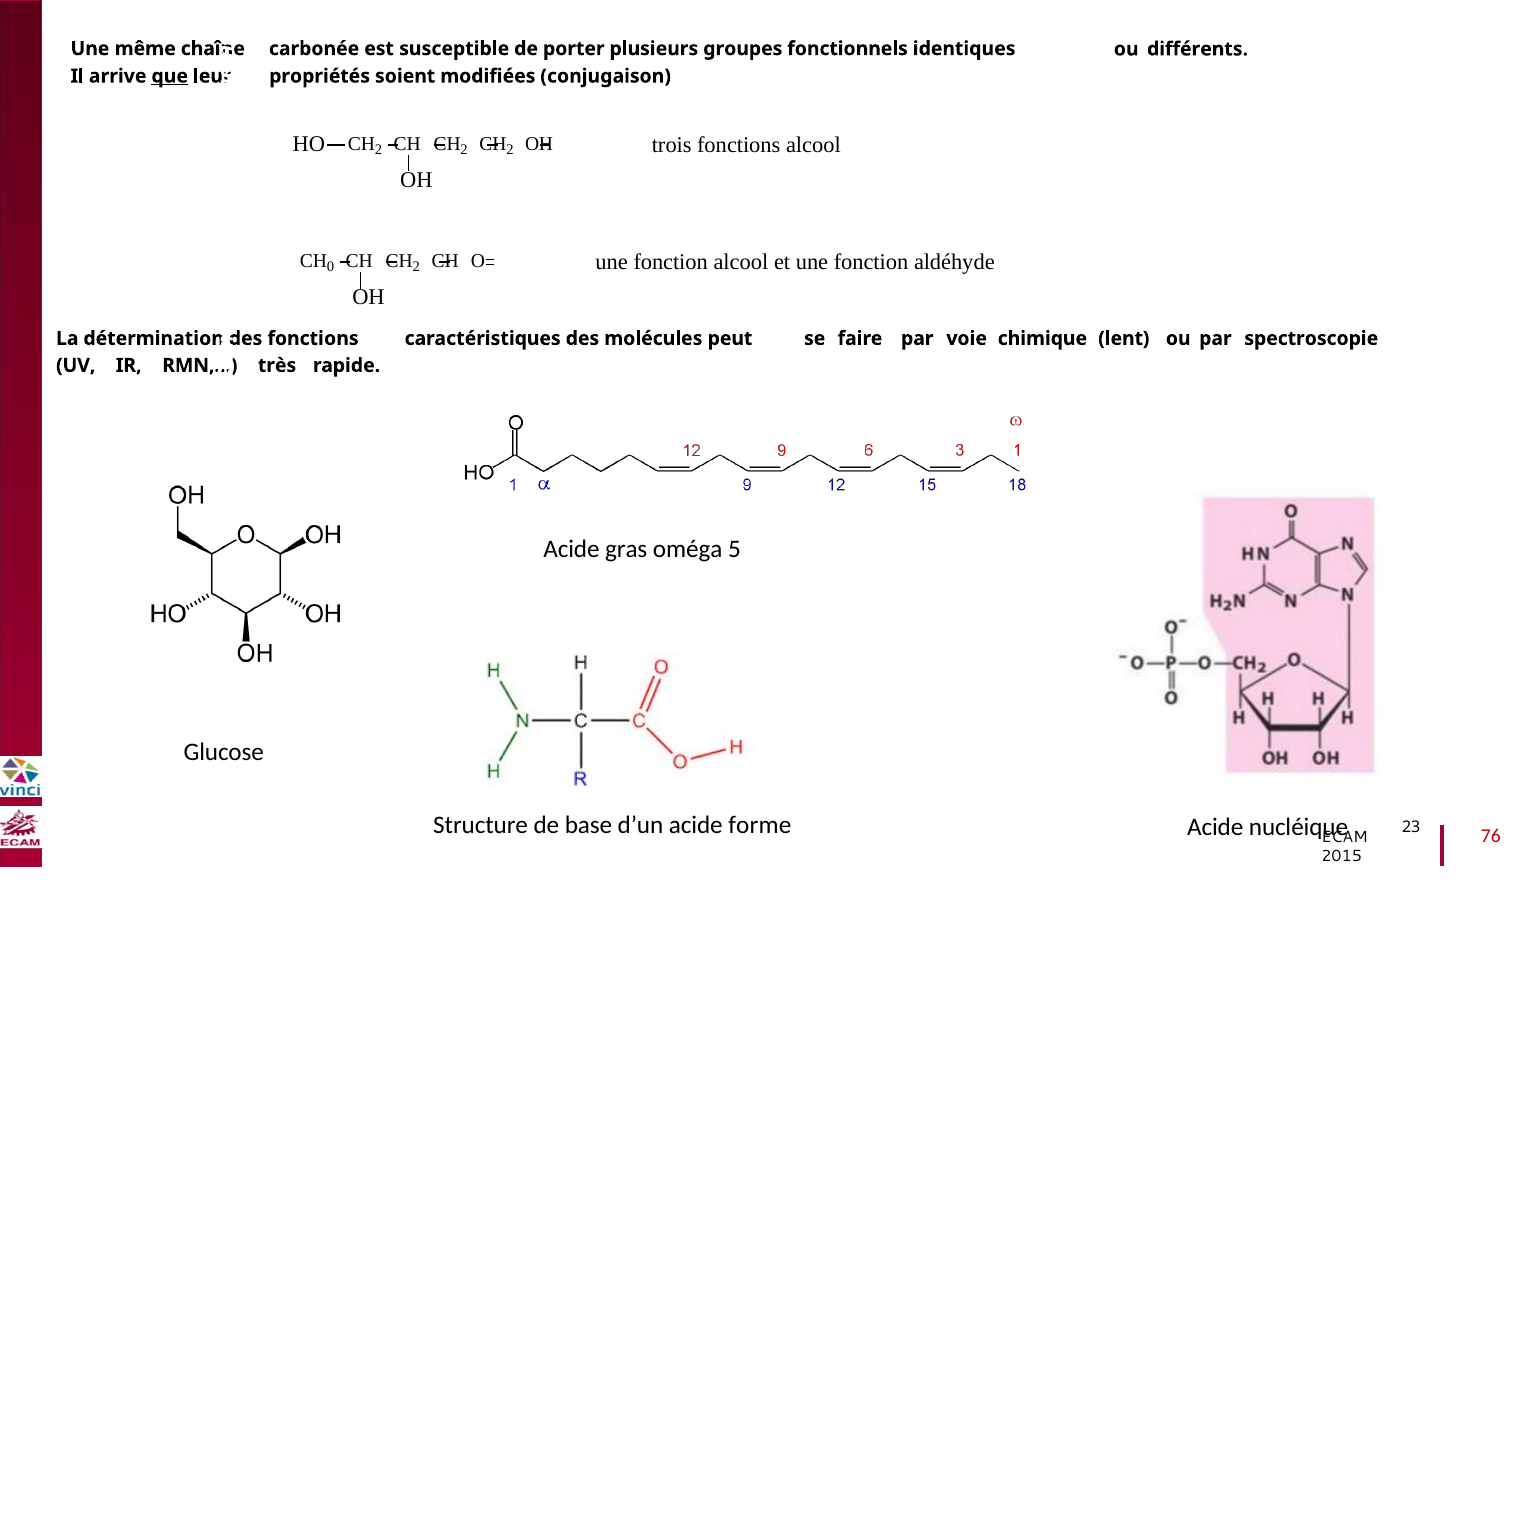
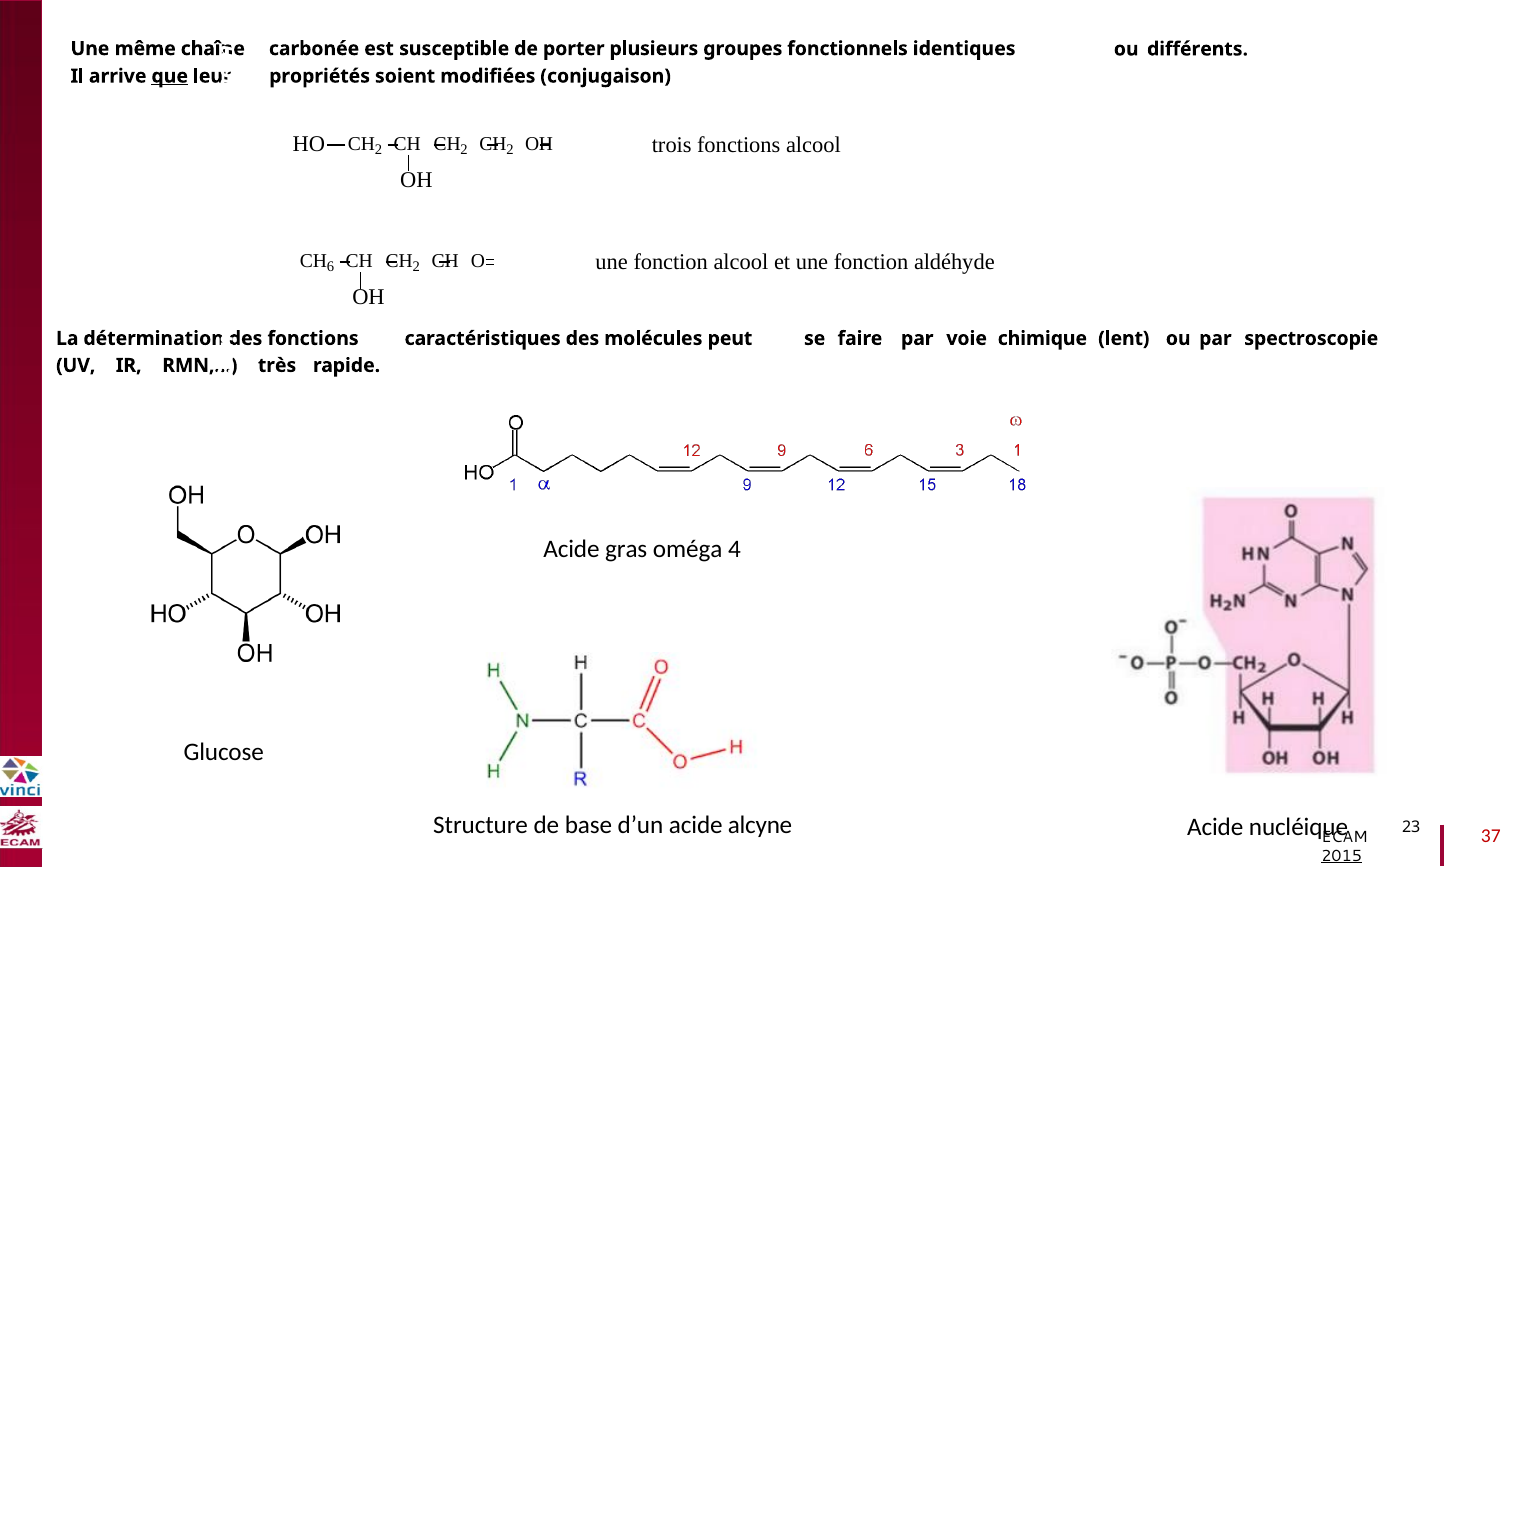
CH 0: 0 -> 6 (330, 267)
oméga 5: 5 -> 4 (734, 549)
forme: forme -> alcyne (760, 825)
76: 76 -> 37 (1491, 836)
2015 underline: none -> present (1342, 856)
